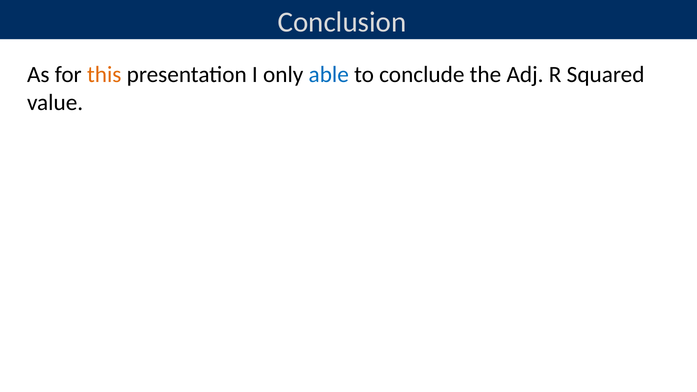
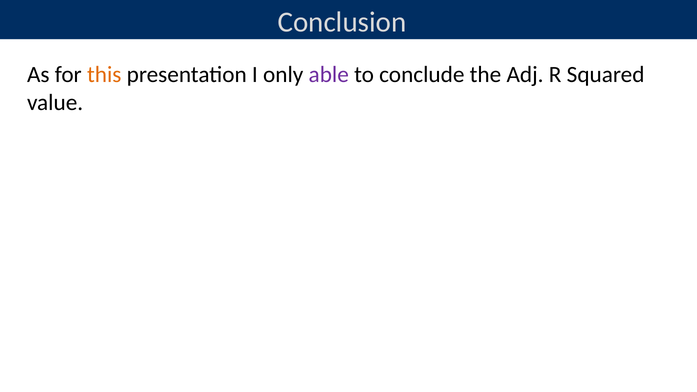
able colour: blue -> purple (329, 75)
